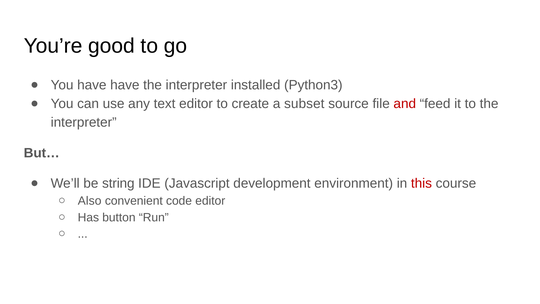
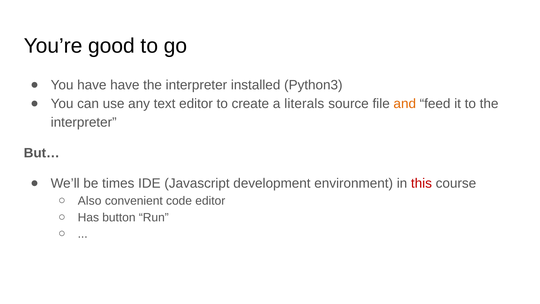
subset: subset -> literals (304, 104)
and colour: red -> orange (405, 104)
string: string -> times (118, 183)
